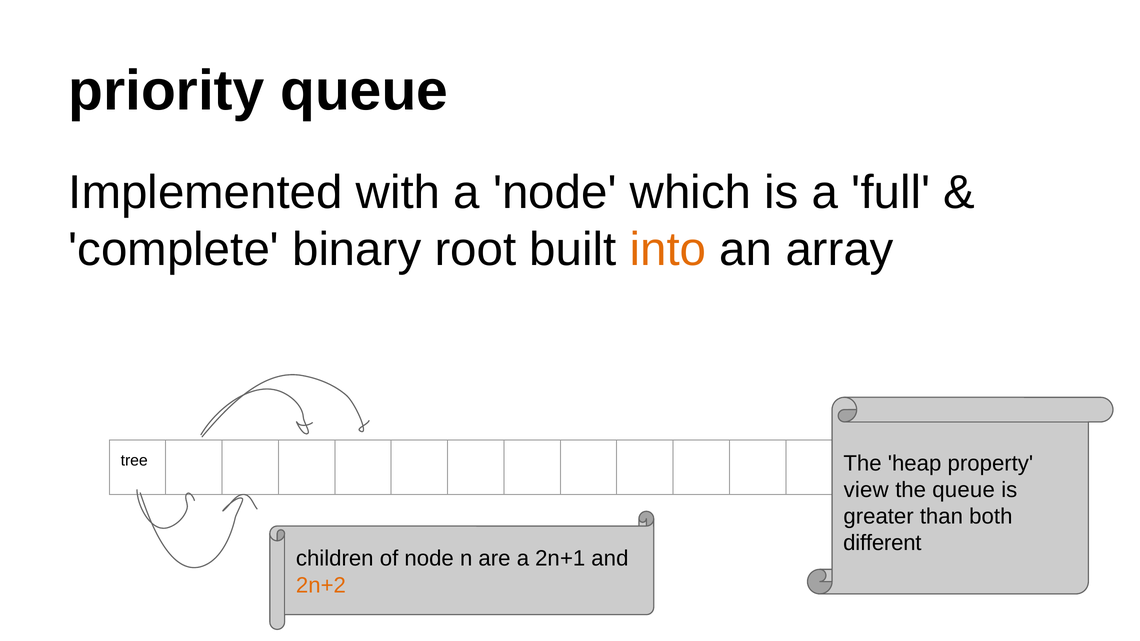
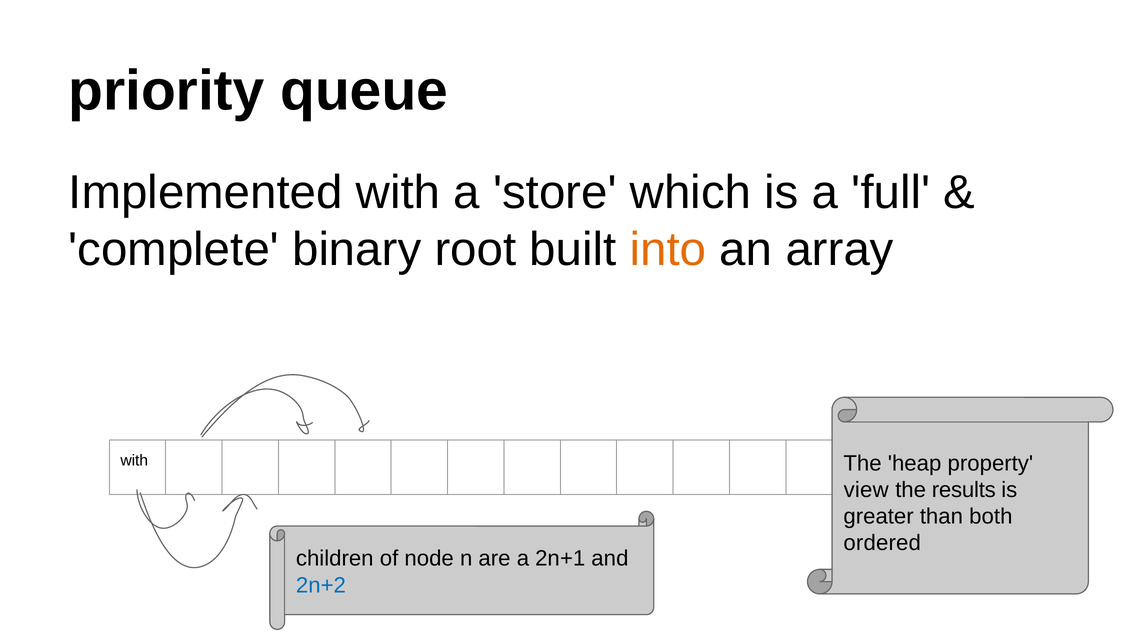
a node: node -> store (555, 193)
tree: tree -> with (134, 461)
the queue: queue -> results (964, 490)
different: different -> ordered (882, 543)
2n+2 colour: orange -> blue (321, 585)
